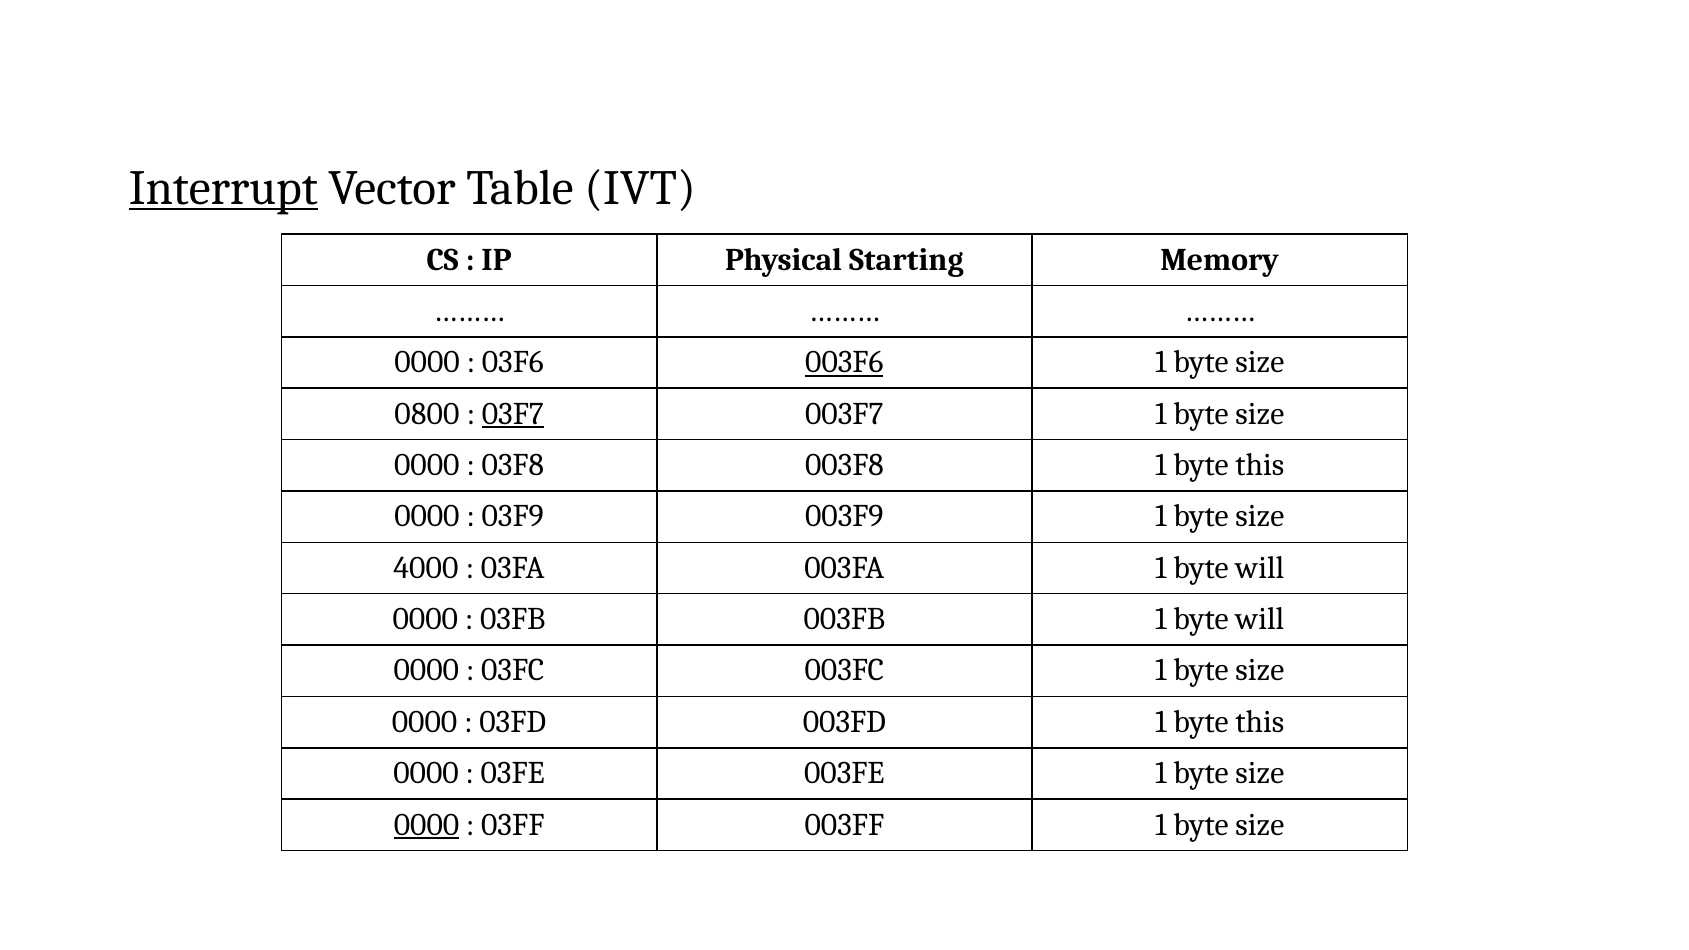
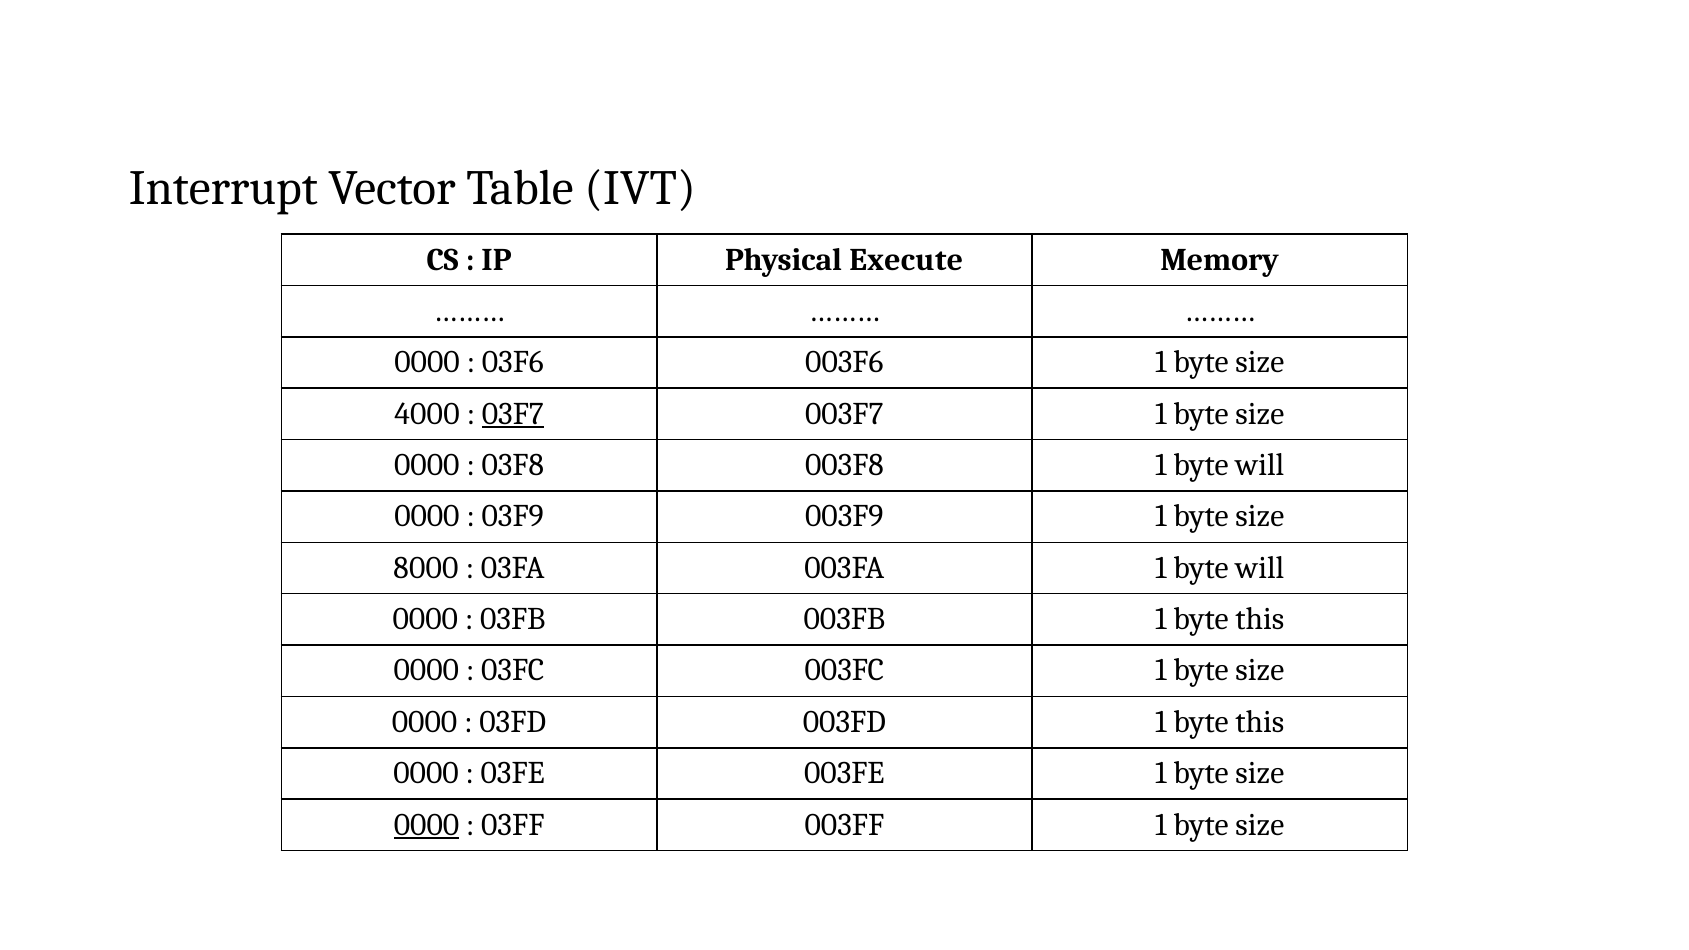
Interrupt underline: present -> none (223, 188)
Starting: Starting -> Execute (906, 260)
003F6 underline: present -> none (844, 362)
0800: 0800 -> 4000 (427, 414)
003F8 1 byte this: this -> will (1260, 465)
4000: 4000 -> 8000 (426, 568)
003FB 1 byte will: will -> this (1260, 619)
